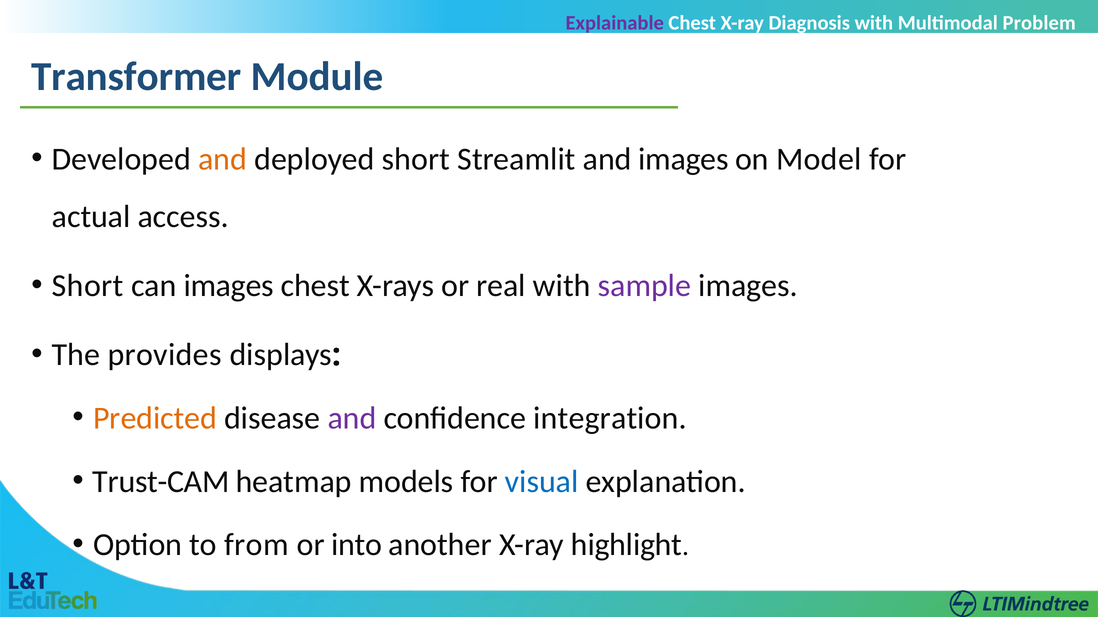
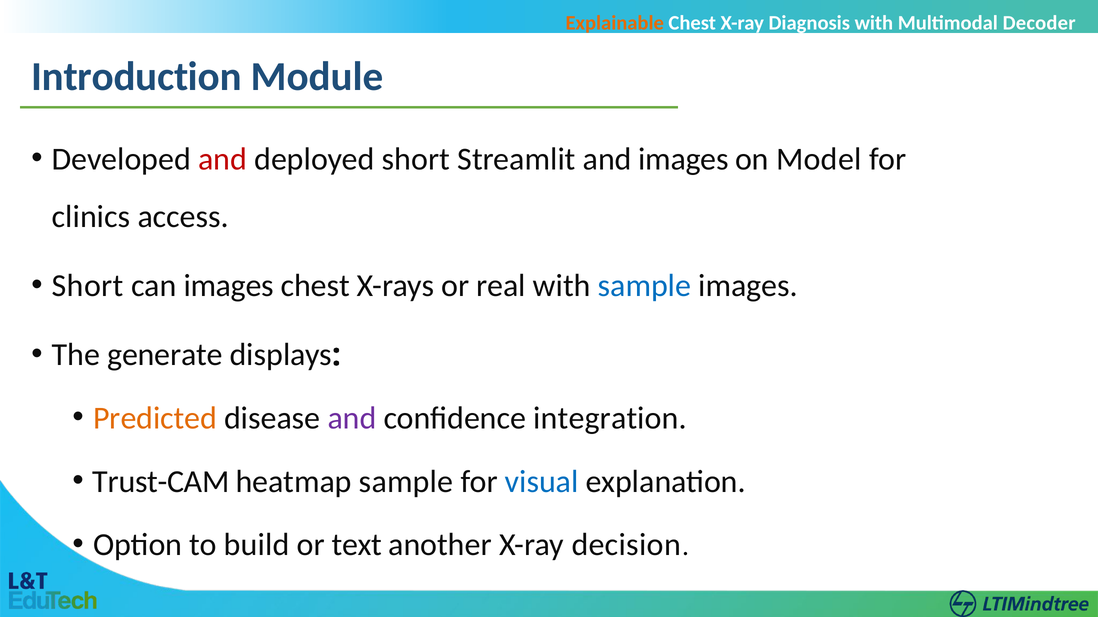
Explainable colour: purple -> orange (615, 23)
Problem: Problem -> Decoder (1039, 23)
Transformer: Transformer -> Introduction (136, 77)
and colour: orange -> red (223, 159)
actual: actual -> clinics (91, 217)
sample colour: purple -> blue (644, 286)
provides: provides -> generate (165, 355)
heatmap models: models -> sample (406, 482)
from: from -> build (257, 545)
into: into -> text (357, 545)
highlight: highlight -> decision (626, 545)
